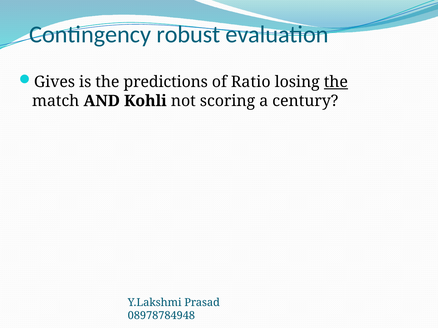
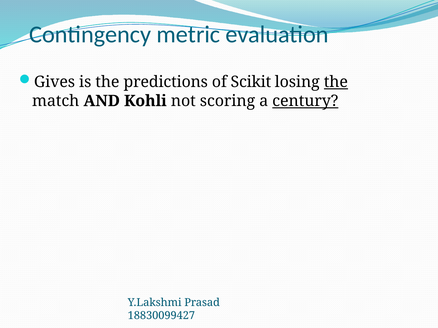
robust: robust -> metric (188, 35)
Ratio: Ratio -> Scikit (251, 82)
century underline: none -> present (305, 101)
08978784948: 08978784948 -> 18830099427 (161, 316)
